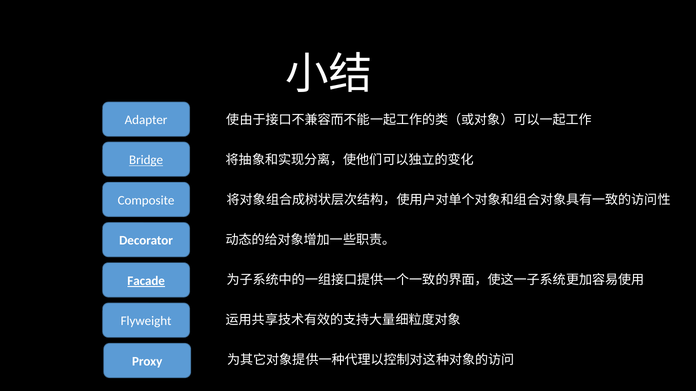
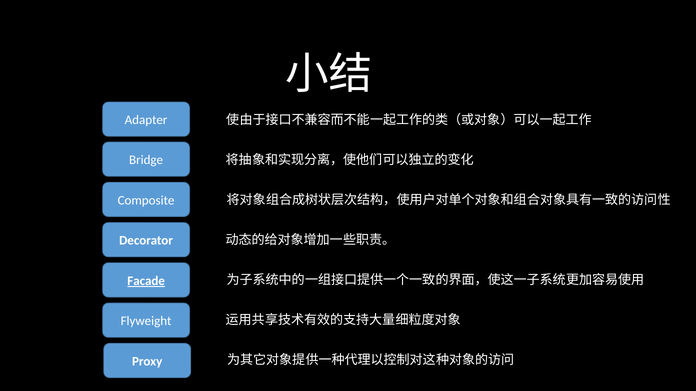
Bridge underline: present -> none (146, 160)
